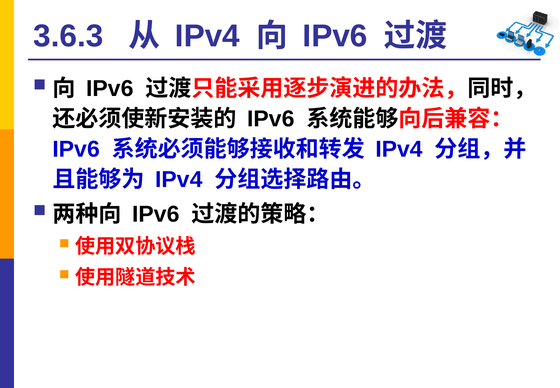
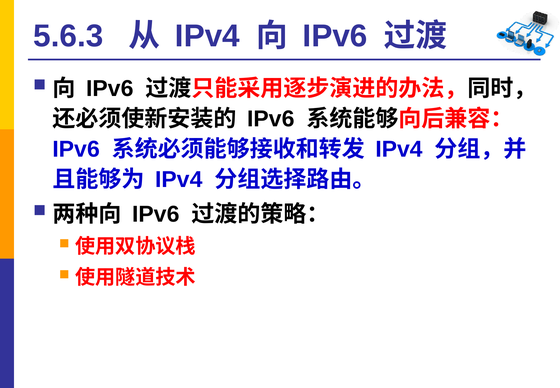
3.6.3: 3.6.3 -> 5.6.3 (68, 36)
